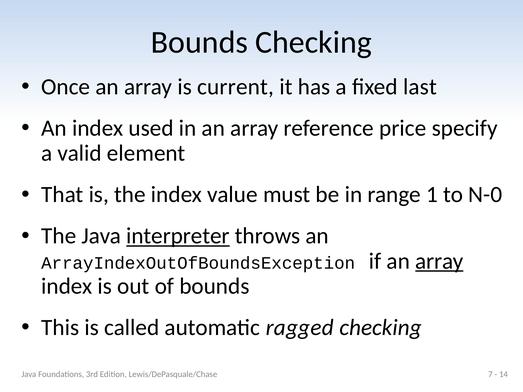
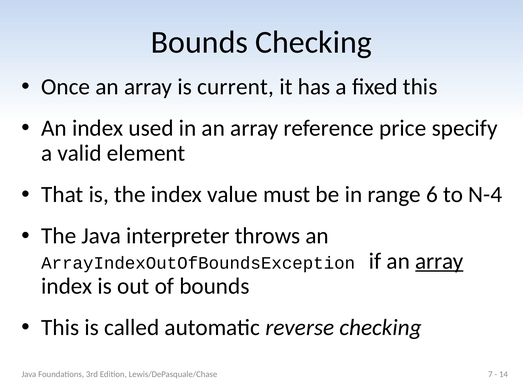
fixed last: last -> this (420, 87)
1: 1 -> 6 (432, 195)
N-0: N-0 -> N-4 (485, 195)
interpreter underline: present -> none (178, 236)
ragged: ragged -> reverse (300, 328)
